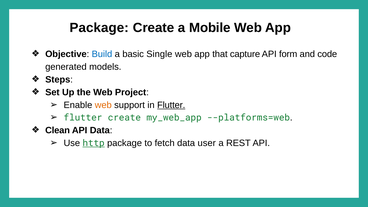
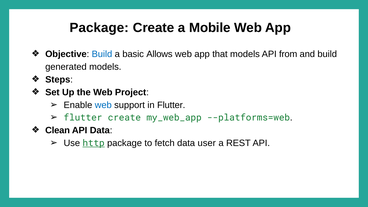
Single: Single -> Allows (159, 54)
that capture: capture -> models (245, 54)
form: form -> from (288, 54)
and code: code -> build (327, 54)
web colour: orange -> blue (103, 105)
Flutter underline: present -> none (171, 105)
